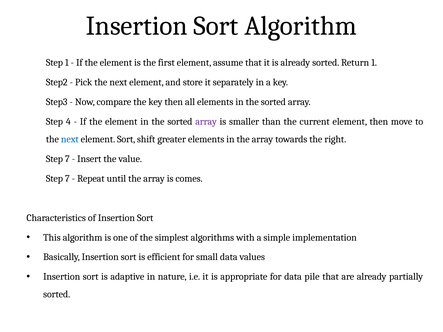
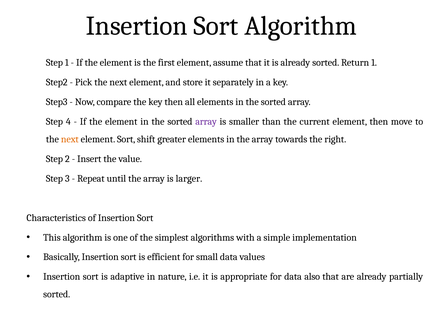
next colour: blue -> orange (70, 139)
7: 7 -> 2 (67, 159)
7: 7 -> 3 (67, 179)
comes: comes -> larger (189, 179)
pile: pile -> also (312, 277)
